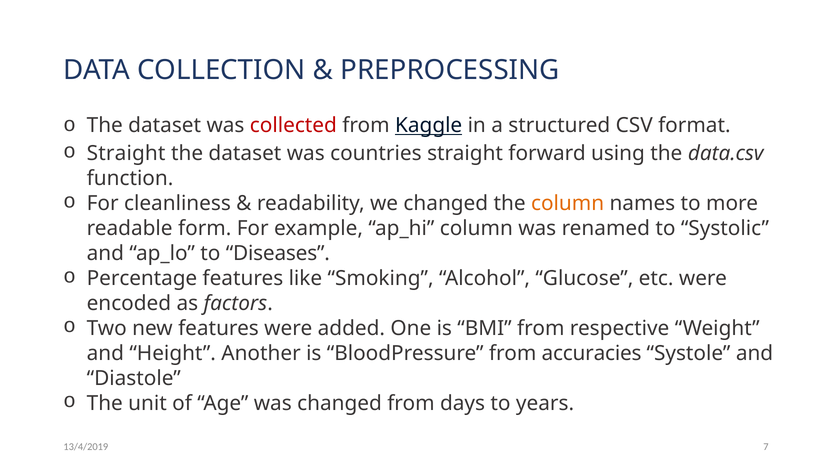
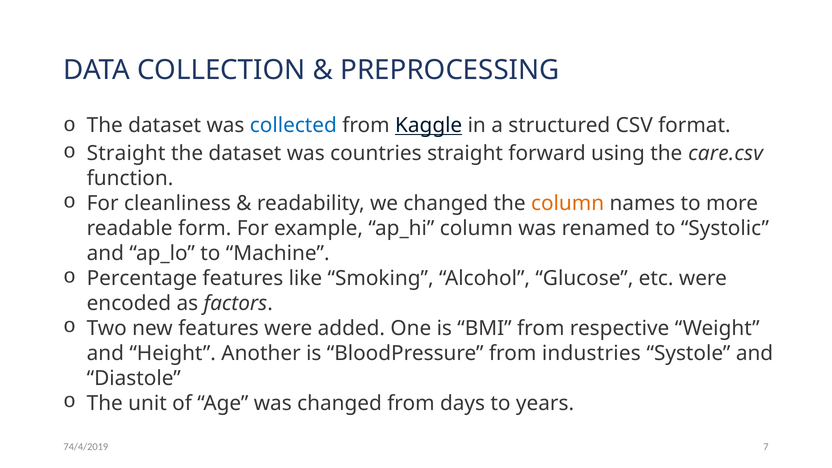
collected colour: red -> blue (293, 125)
data.csv: data.csv -> care.csv (726, 154)
Diseases: Diseases -> Machine (278, 253)
accuracies: accuracies -> industries (591, 353)
13/4/2019: 13/4/2019 -> 74/4/2019 (86, 447)
